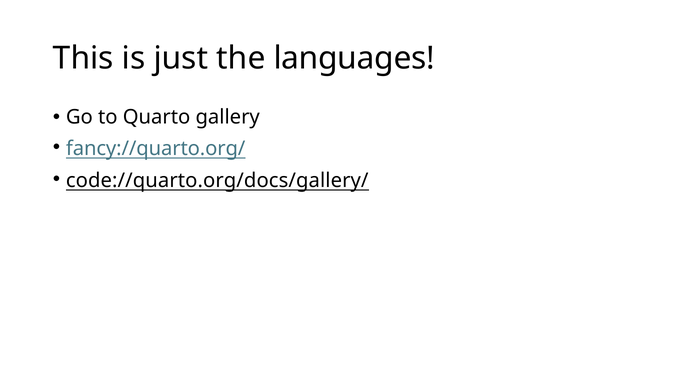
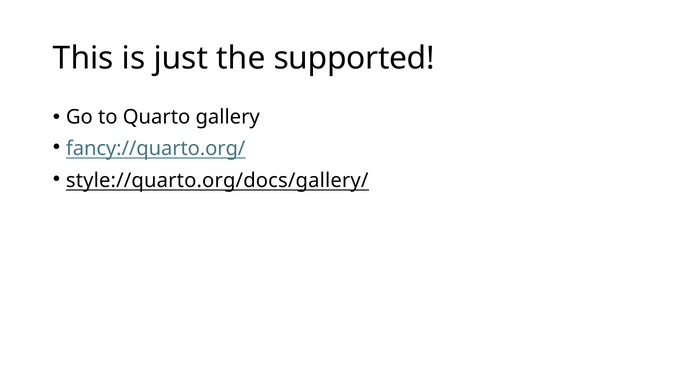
languages: languages -> supported (354, 58)
code://quarto.org/docs/gallery/: code://quarto.org/docs/gallery/ -> style://quarto.org/docs/gallery/ (217, 181)
